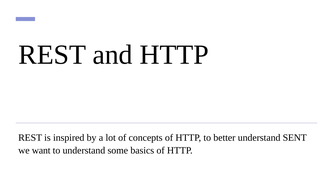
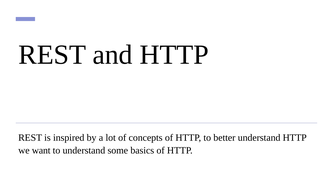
understand SENT: SENT -> HTTP (295, 138)
